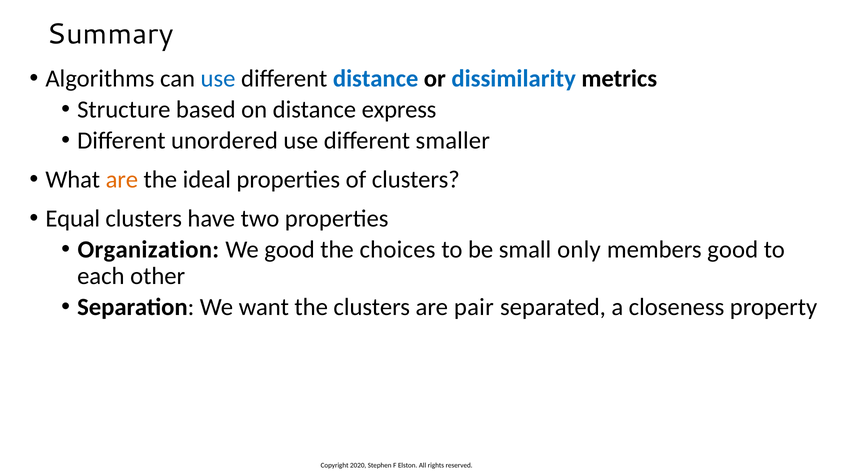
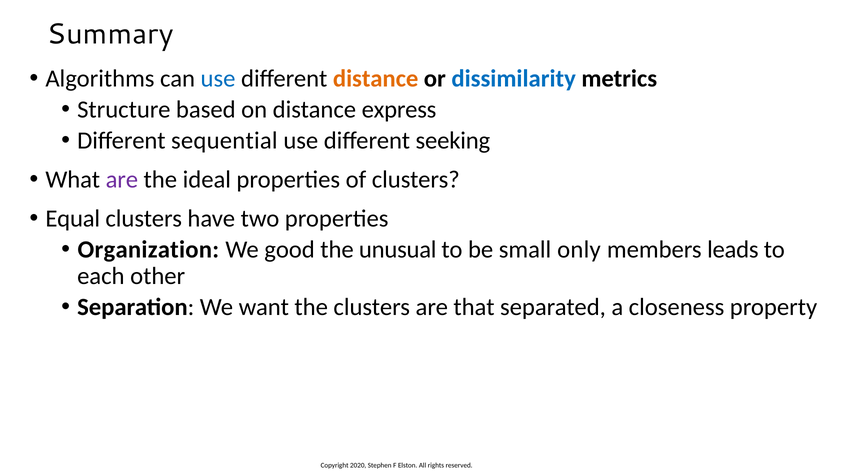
distance colour: blue -> orange (376, 79)
unordered: unordered -> sequential (224, 141)
smaller: smaller -> seeking (453, 141)
are colour: orange -> purple (122, 180)
choices: choices -> unusual (398, 250)
members good: good -> leads (733, 250)
pair: pair -> that (474, 307)
